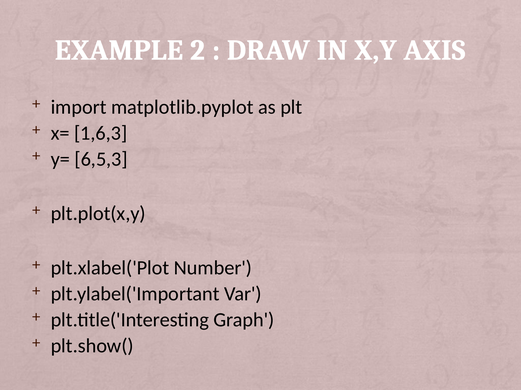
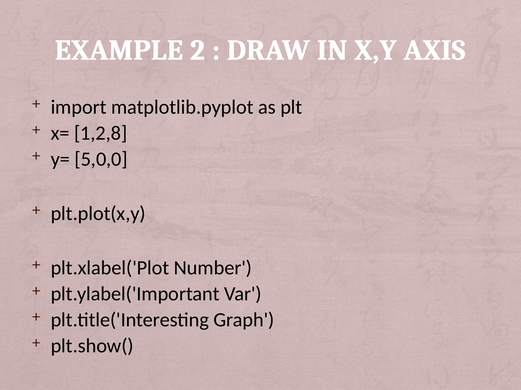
1,6,3: 1,6,3 -> 1,2,8 (101, 133)
6,5,3: 6,5,3 -> 5,0,0 (101, 159)
